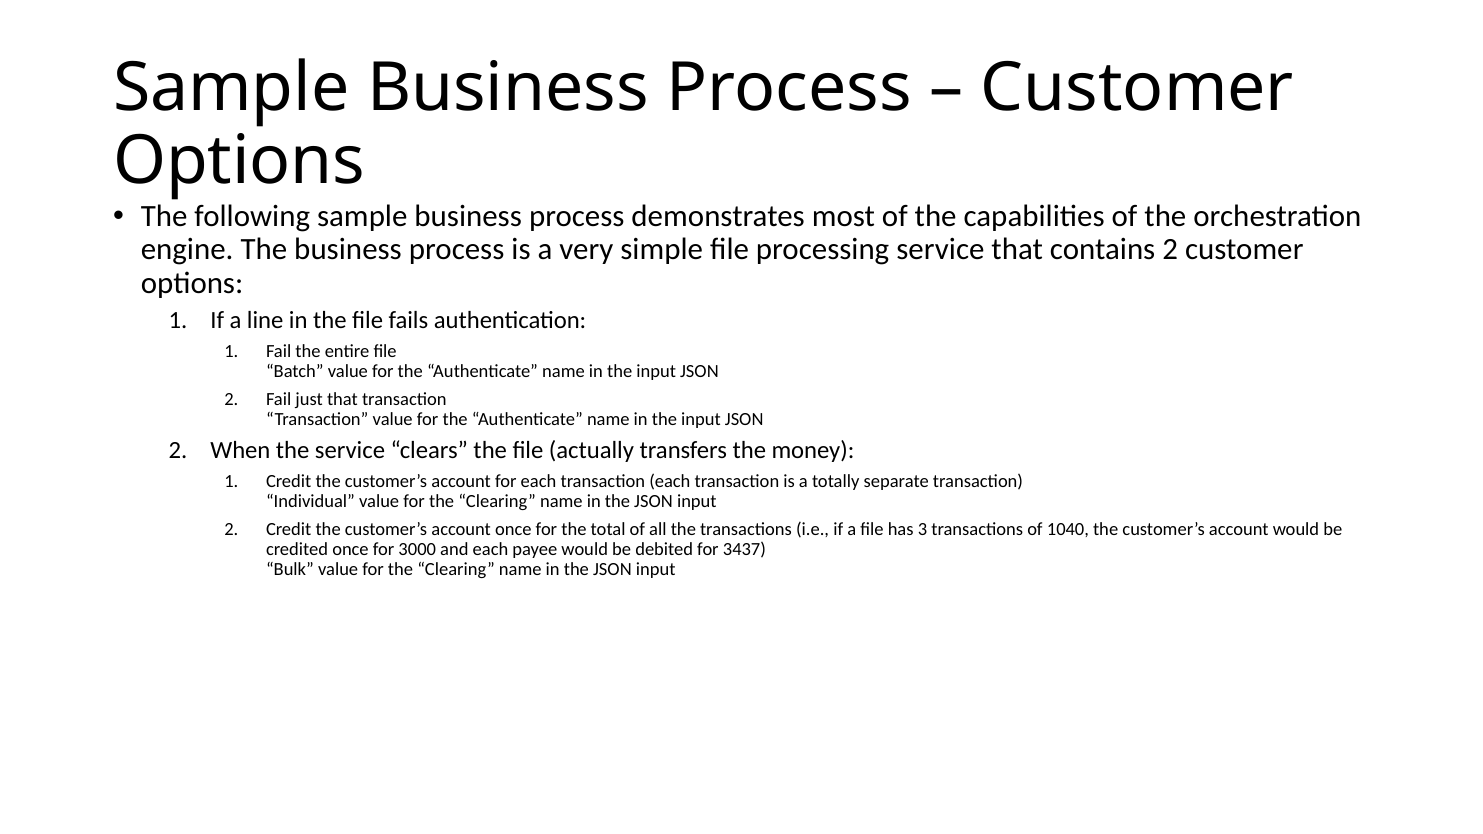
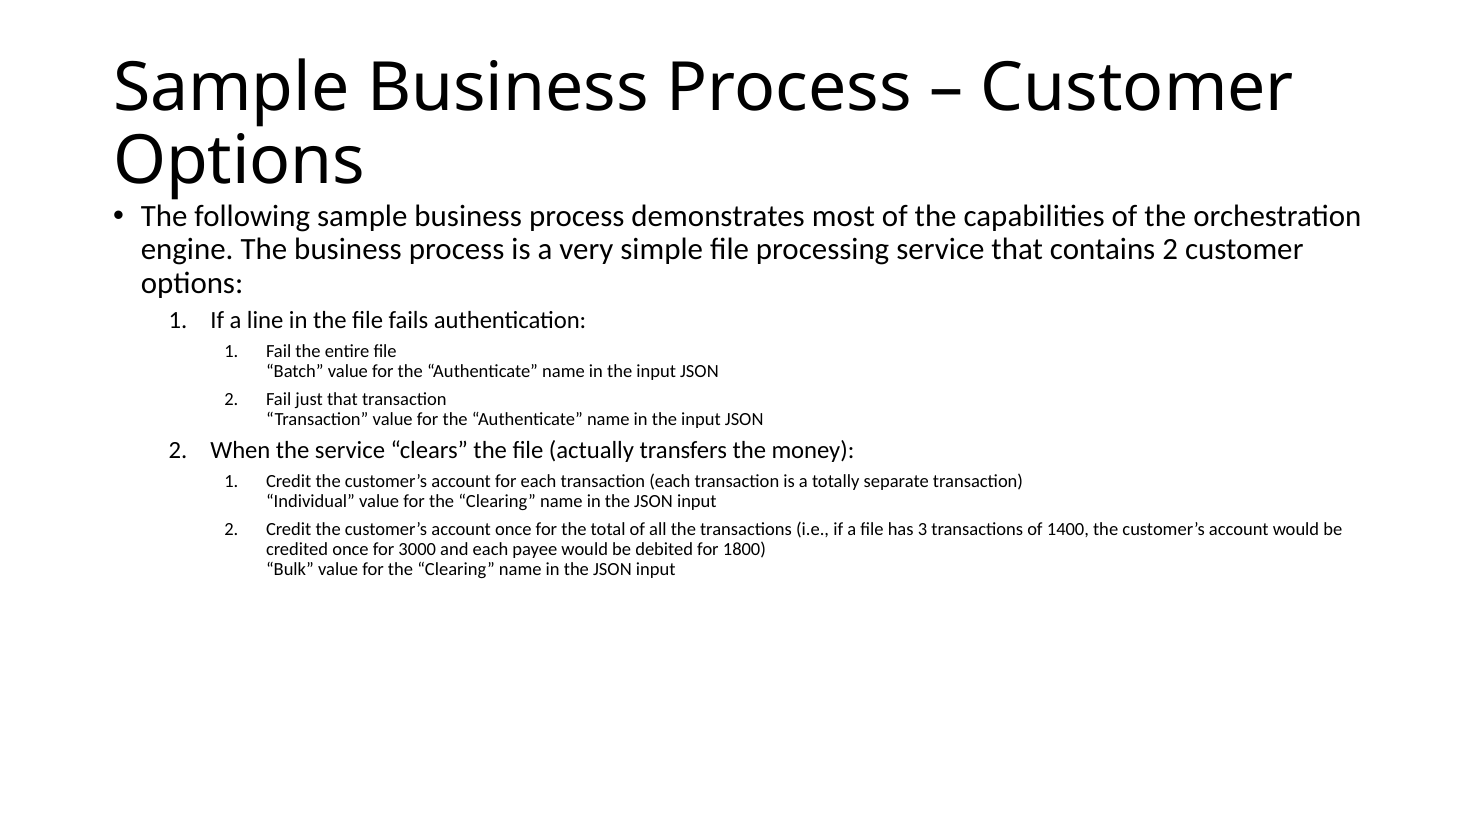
1040: 1040 -> 1400 (1068, 529)
3437: 3437 -> 1800 (744, 549)
